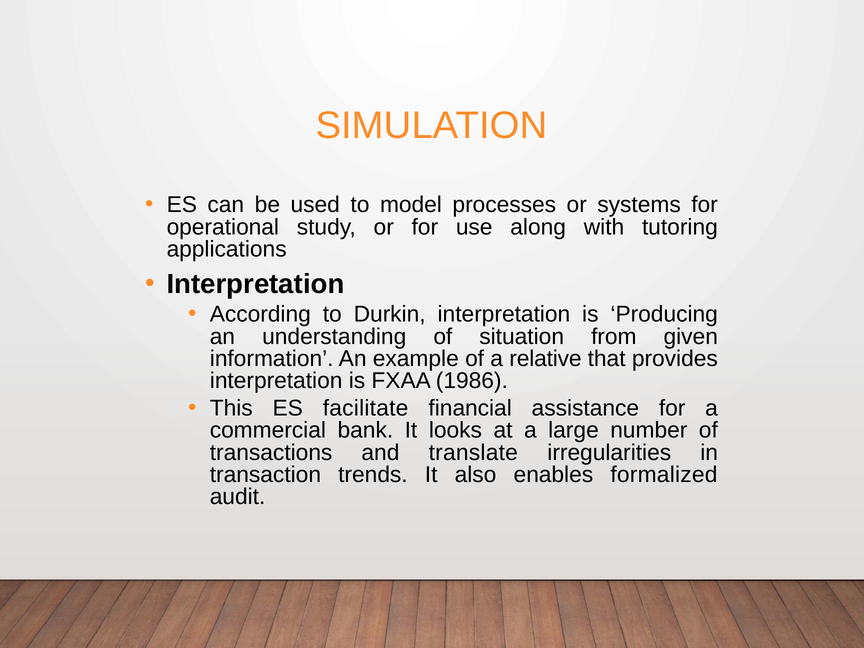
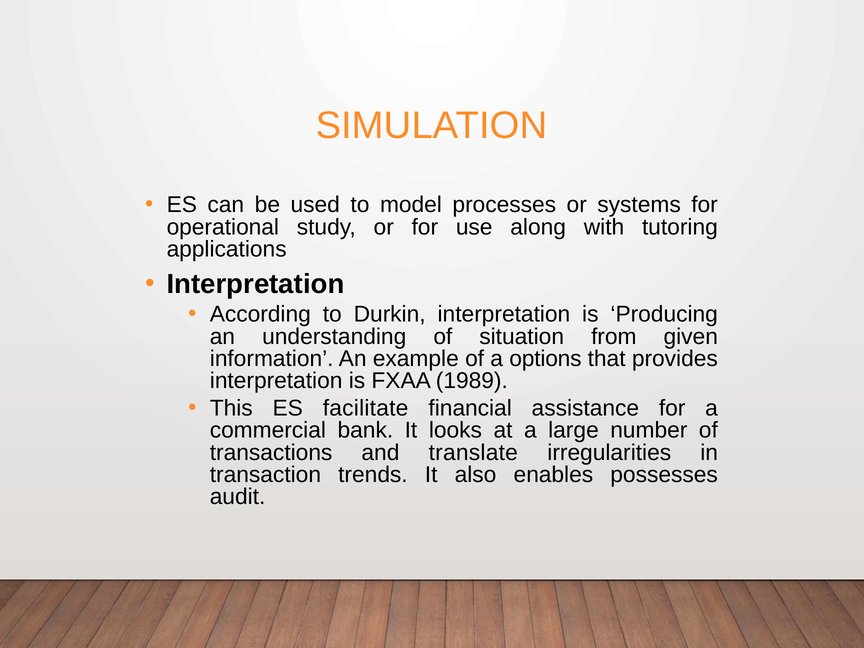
relative: relative -> options (545, 359)
1986: 1986 -> 1989 (472, 381)
formalized: formalized -> possesses (664, 475)
